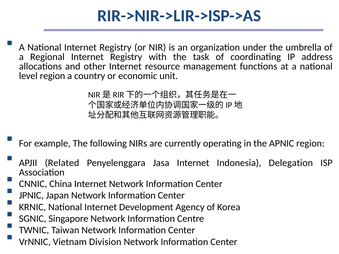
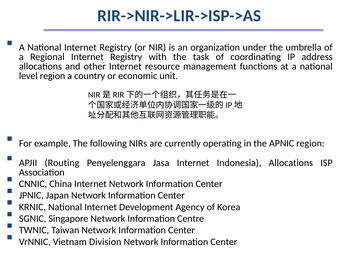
Related: Related -> Routing (62, 163)
Indonesia Delegation: Delegation -> Allocations (291, 163)
